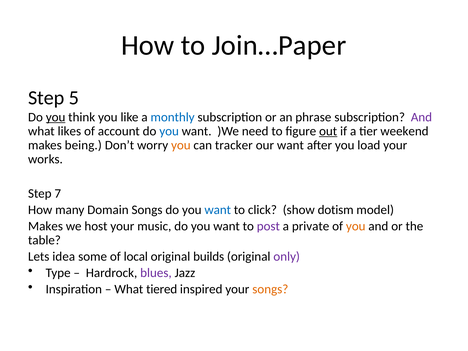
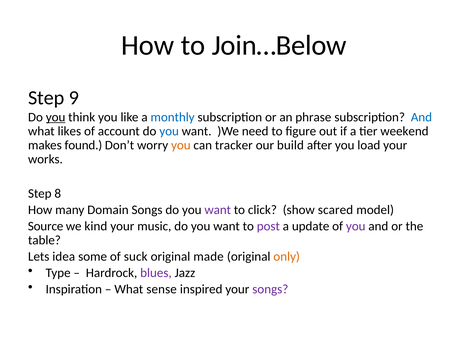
Join…Paper: Join…Paper -> Join…Below (279, 45)
5: 5 -> 9 (74, 98)
And colour: purple -> blue (421, 117)
out underline: present -> none (328, 131)
being: being -> found (83, 145)
our want: want -> build (290, 145)
7: 7 -> 8 (58, 193)
want colour: blue -> purple (218, 210)
dotism: dotism -> scared (336, 210)
Makes: Makes -> Source (46, 226)
host: host -> kind (96, 226)
private: private -> update (311, 226)
you colour: orange -> purple (356, 226)
local: local -> suck (136, 257)
builds: builds -> made (209, 257)
only colour: purple -> orange (287, 257)
tiered: tiered -> sense (162, 289)
songs colour: orange -> purple (270, 289)
